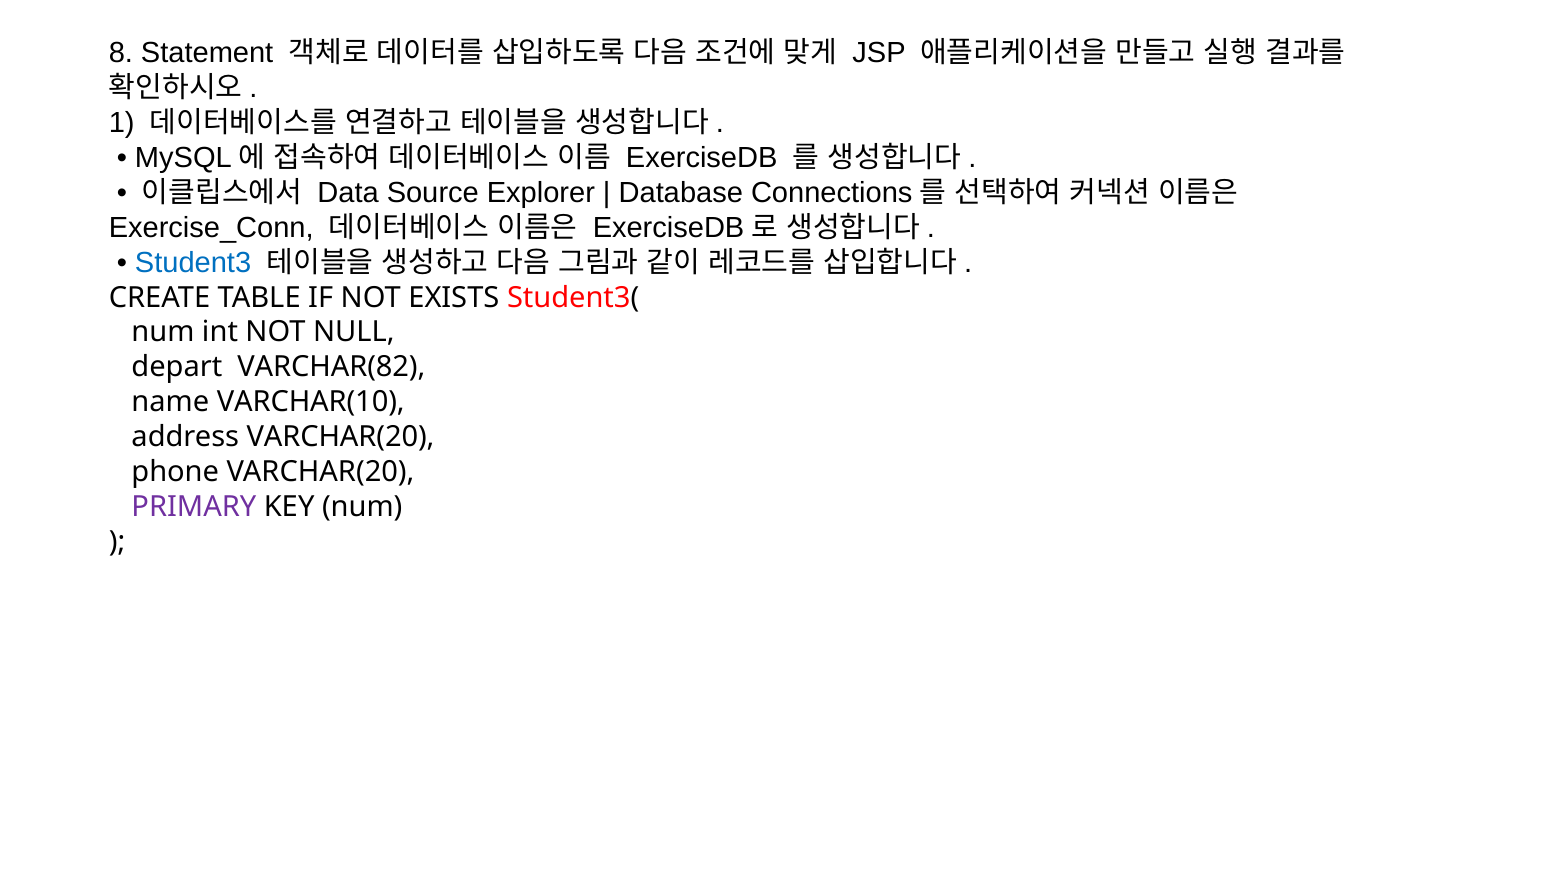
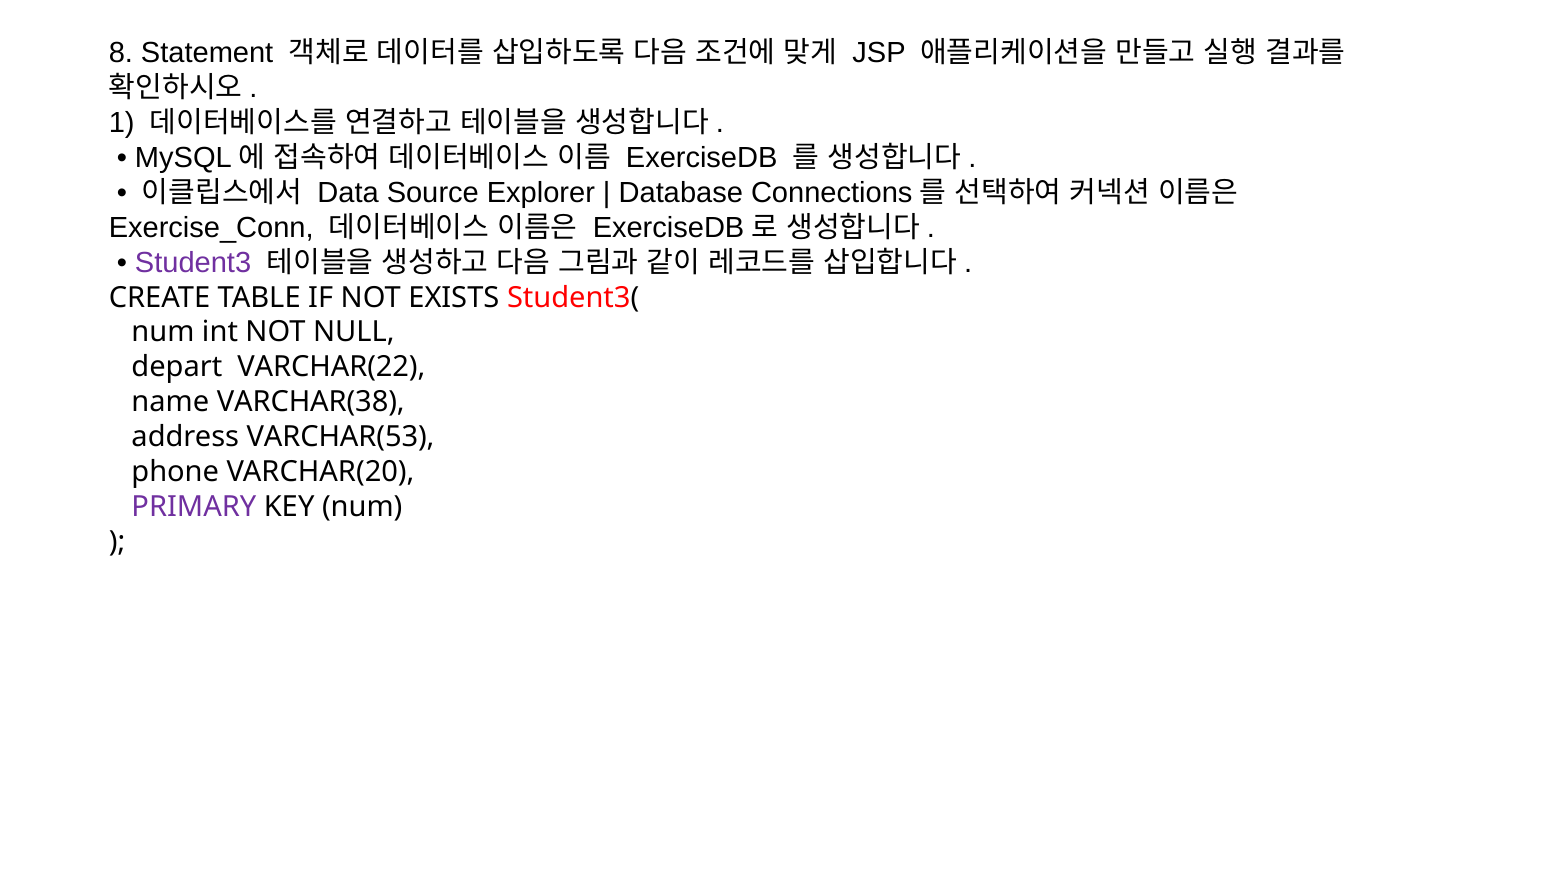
Student3 colour: blue -> purple (193, 262)
VARCHAR(82: VARCHAR(82 -> VARCHAR(22 (331, 367)
VARCHAR(10: VARCHAR(10 -> VARCHAR(38 (311, 402)
address VARCHAR(20: VARCHAR(20 -> VARCHAR(53 (341, 437)
